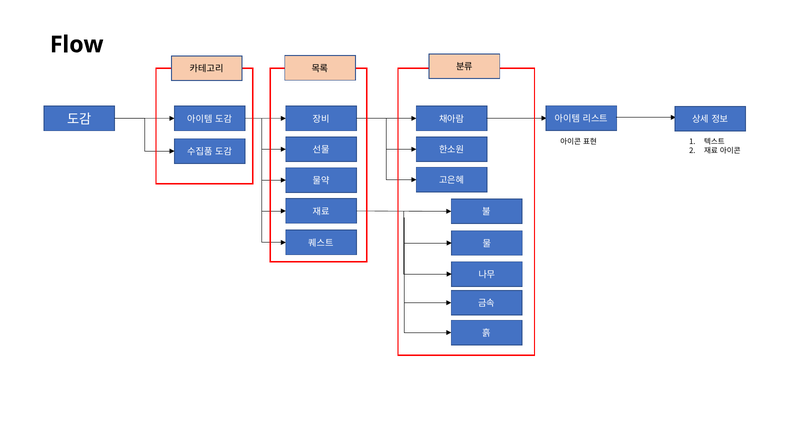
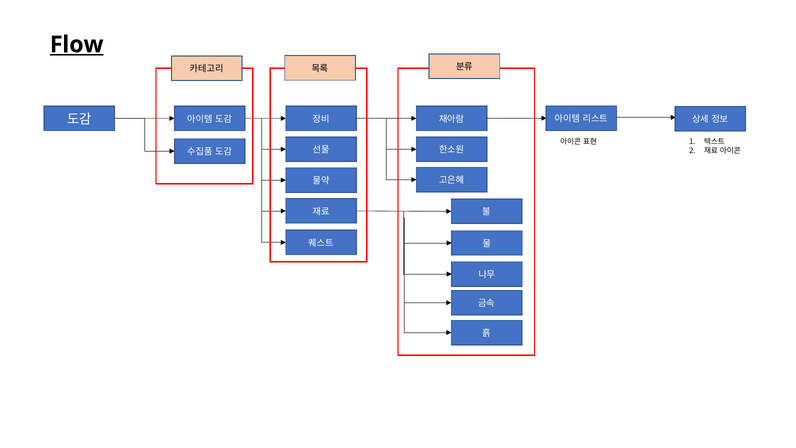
Flow underline: none -> present (77, 45)
